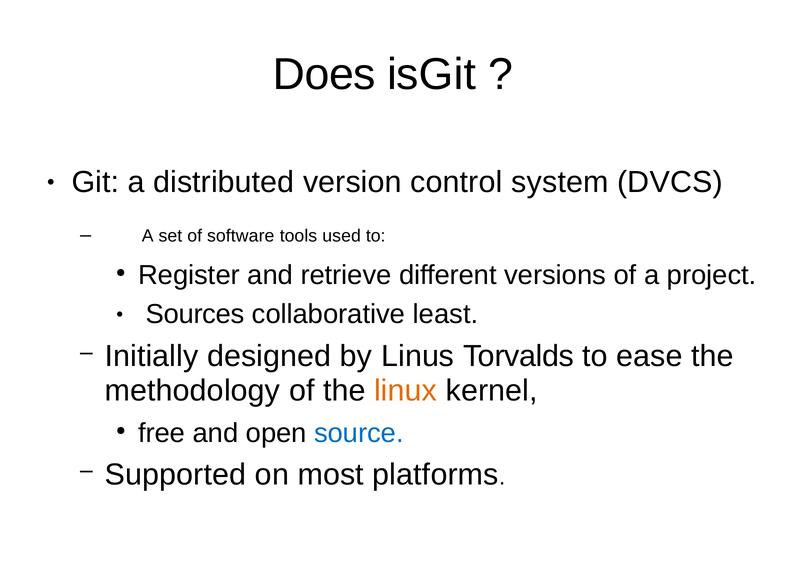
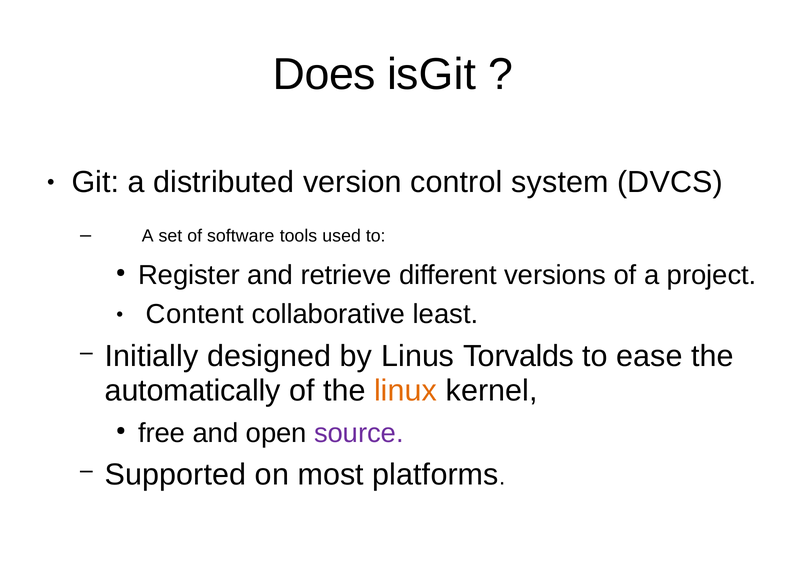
Sources: Sources -> Content (195, 314)
methodology: methodology -> automatically (193, 391)
source colour: blue -> purple (359, 434)
